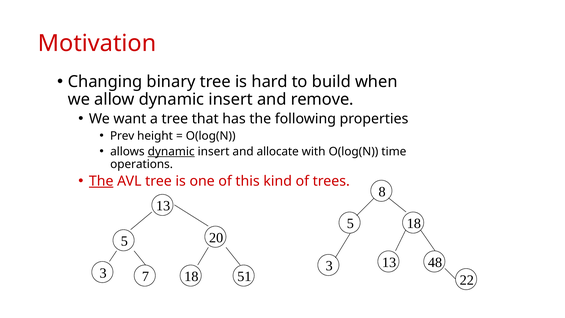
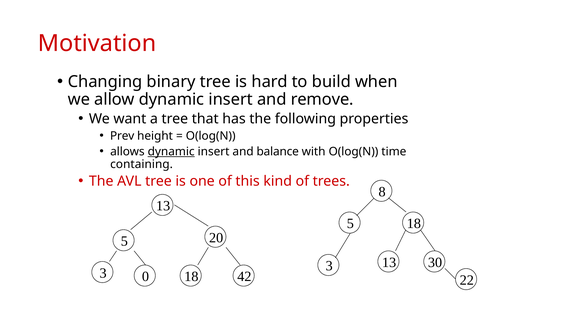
allocate: allocate -> balance (278, 151)
operations: operations -> containing (142, 164)
The underline: present -> none (101, 181)
48: 48 -> 30 (435, 262)
7: 7 -> 0 (145, 276)
51: 51 -> 42 (244, 276)
